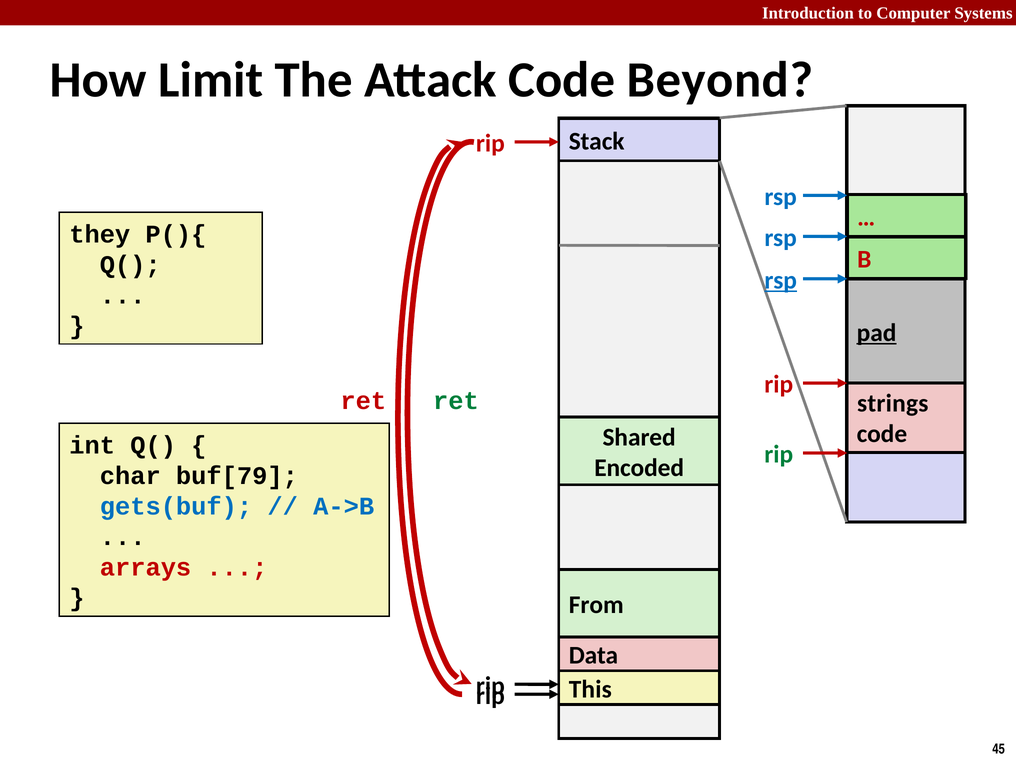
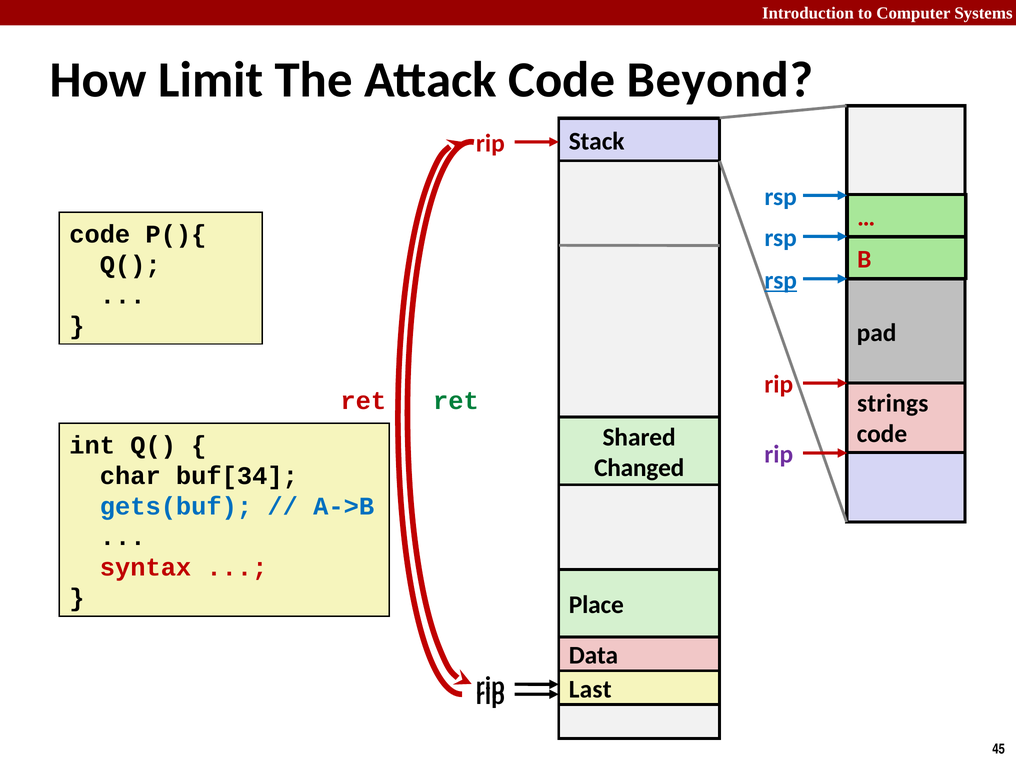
they: they -> code (100, 234)
pad underline: present -> none (877, 333)
rip colour: green -> purple (779, 454)
Encoded: Encoded -> Changed (639, 468)
buf[79: buf[79 -> buf[34 (237, 476)
arrays: arrays -> syntax (146, 567)
From: From -> Place (596, 605)
This: This -> Last (590, 689)
